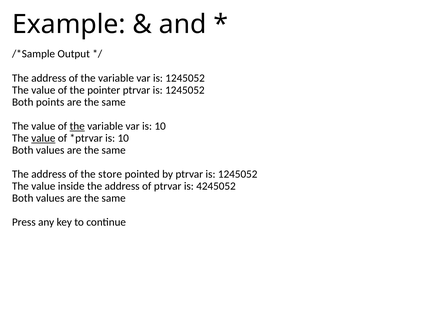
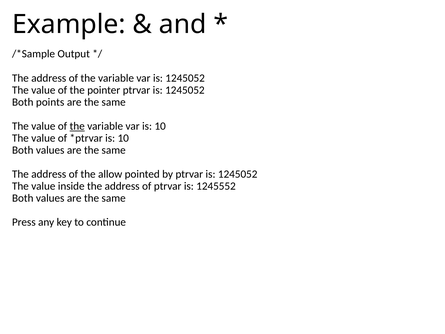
value underline: present -> none (43, 138)
store: store -> allow (110, 174)
4245052: 4245052 -> 1245552 (216, 186)
